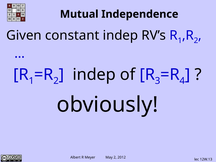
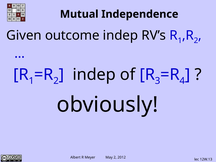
constant: constant -> outcome (72, 35)
